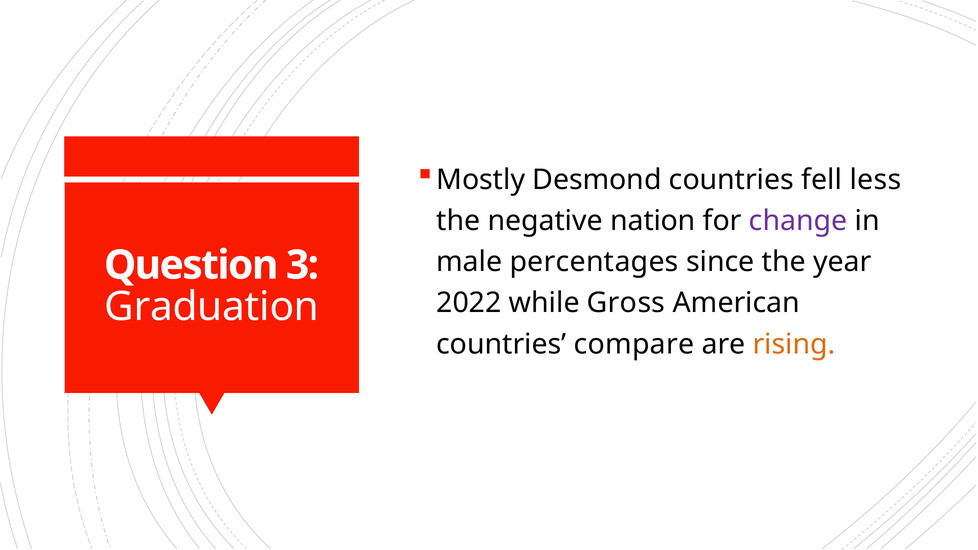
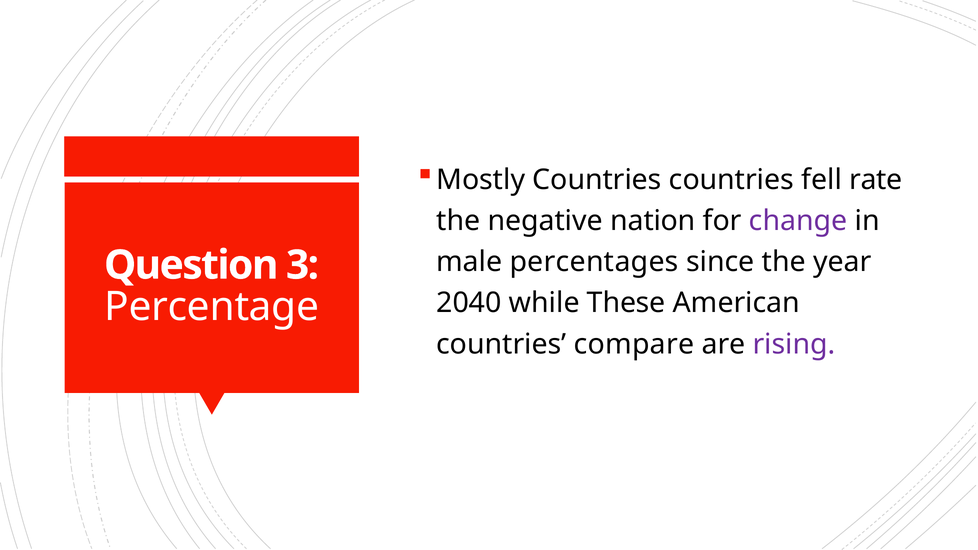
Mostly Desmond: Desmond -> Countries (597, 180)
less: less -> rate (876, 180)
2022: 2022 -> 2040 (469, 303)
Gross: Gross -> These (626, 303)
Graduation: Graduation -> Percentage (212, 307)
rising colour: orange -> purple (794, 344)
